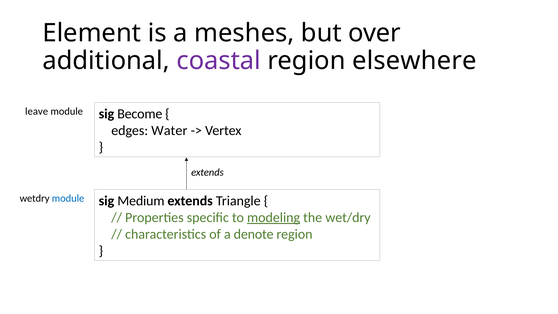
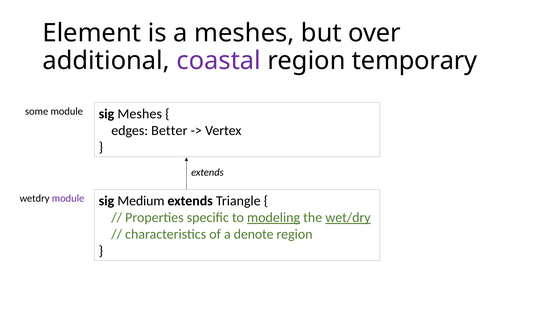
elsewhere: elsewhere -> temporary (415, 61)
leave: leave -> some (37, 111)
sig Become: Become -> Meshes (140, 114)
Water: Water -> Better (169, 131)
module colour: blue -> purple (68, 198)
wet/dry underline: none -> present (348, 217)
